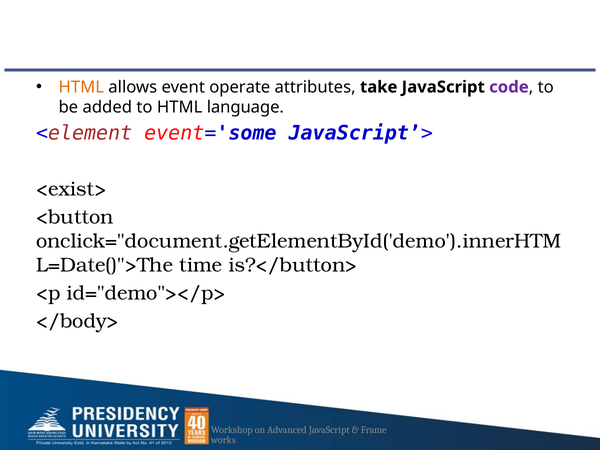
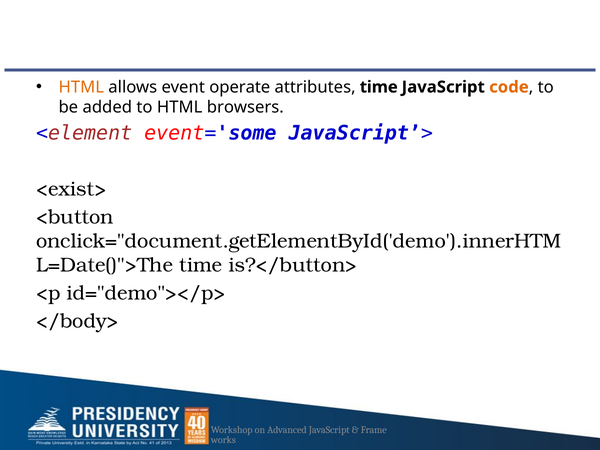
attributes take: take -> time (379, 87)
code colour: purple -> orange (509, 87)
language: language -> browsers (245, 107)
